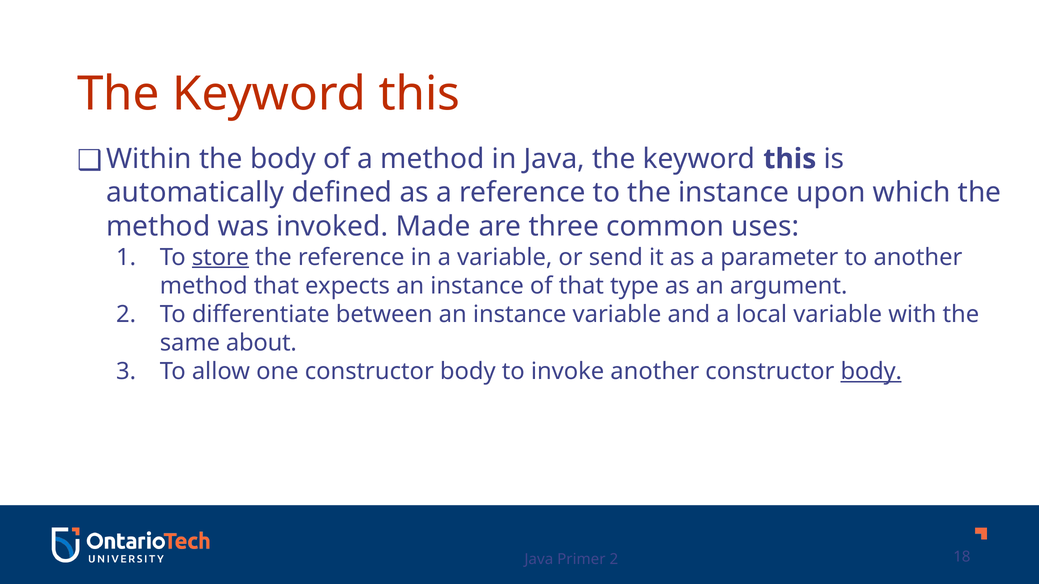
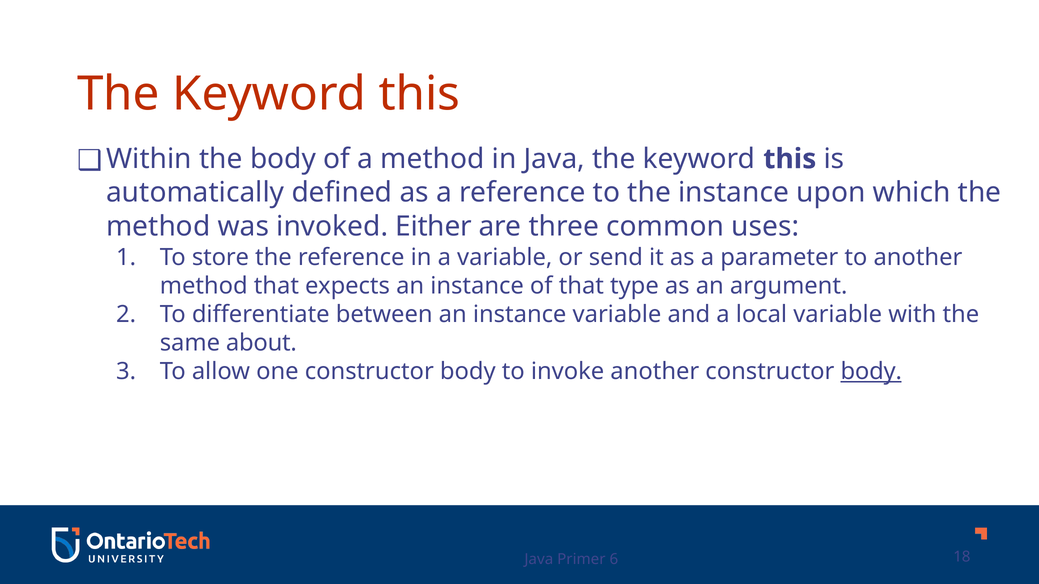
Made: Made -> Either (433, 227)
store underline: present -> none (220, 257)
Primer 2: 2 -> 6 (614, 559)
